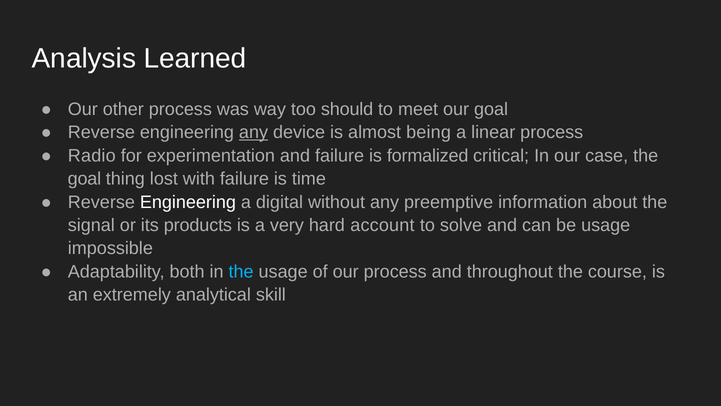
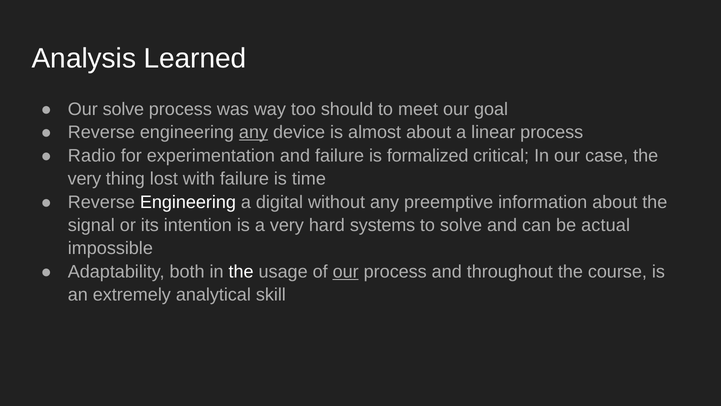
Our other: other -> solve (123, 109)
almost being: being -> about (429, 132)
goal: goal -> very (84, 179)
products: products -> intention (198, 225)
account: account -> systems (383, 225)
be usage: usage -> actual (606, 225)
the colour: light blue -> white (241, 271)
our underline: none -> present (346, 271)
